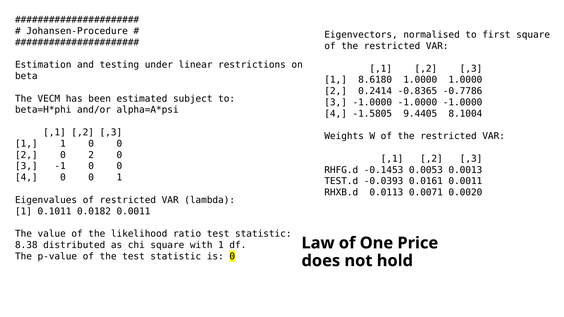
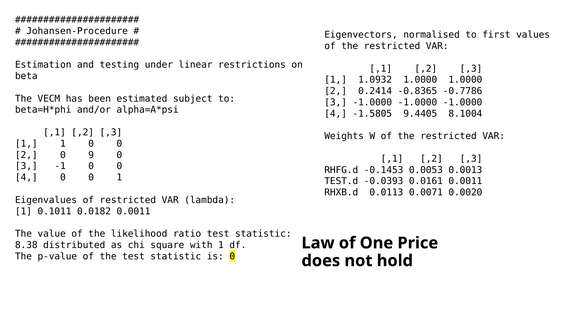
first square: square -> values (533, 35)
8.6180: 8.6180 -> 1.0932 (375, 80)
2 0 2: 2 -> 9 (91, 155)
